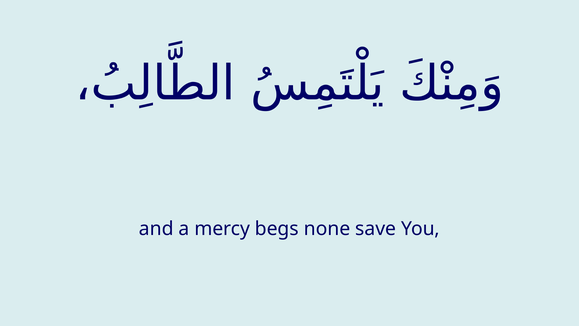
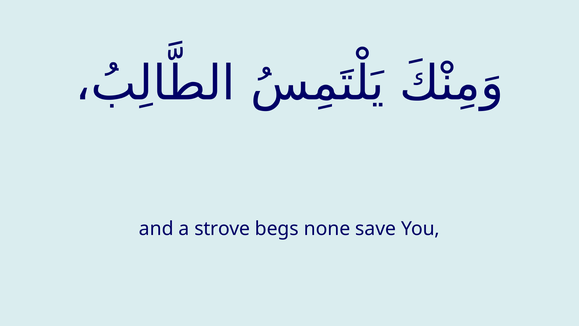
mercy: mercy -> strove (222, 229)
